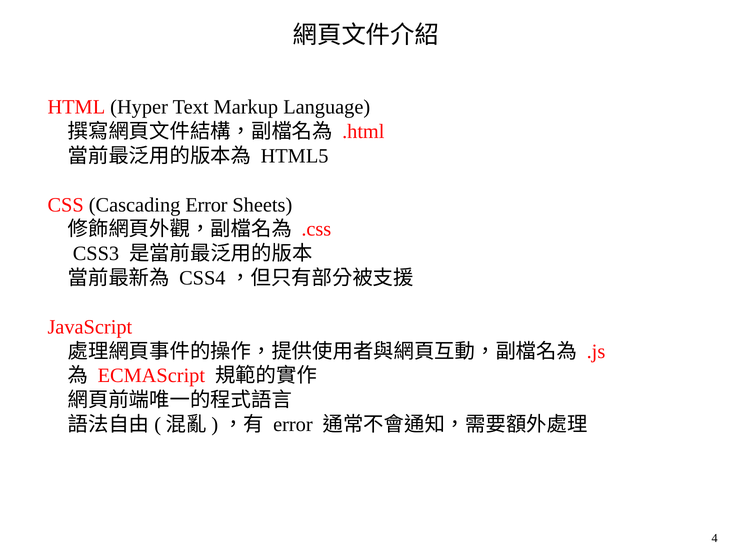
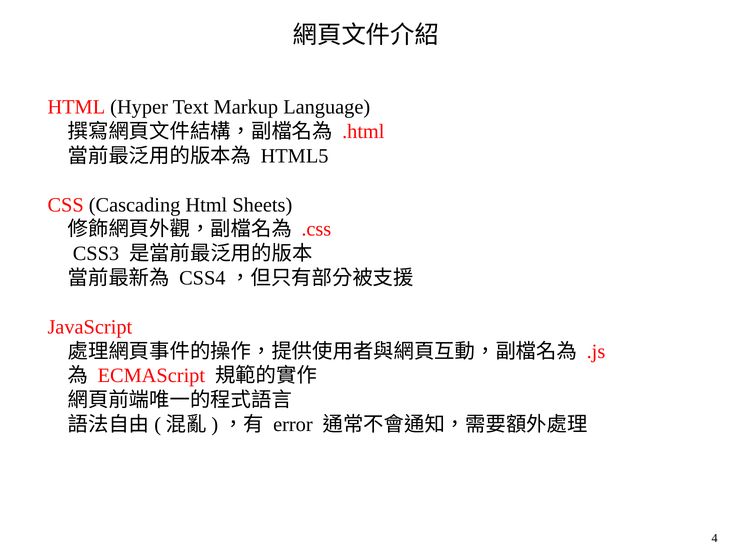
Cascading Error: Error -> Html (206, 205)
